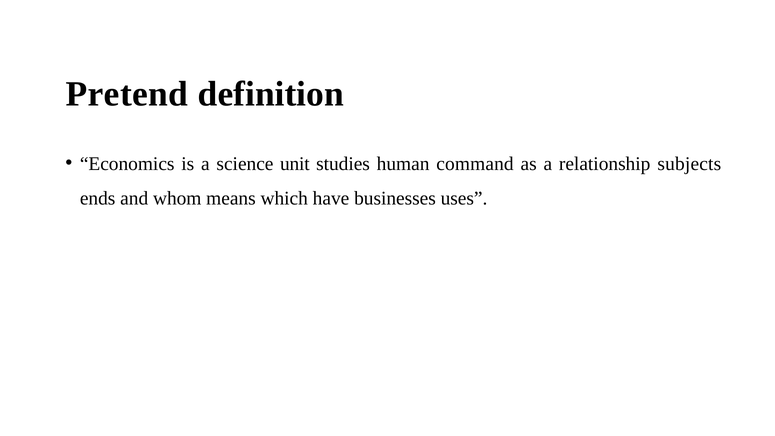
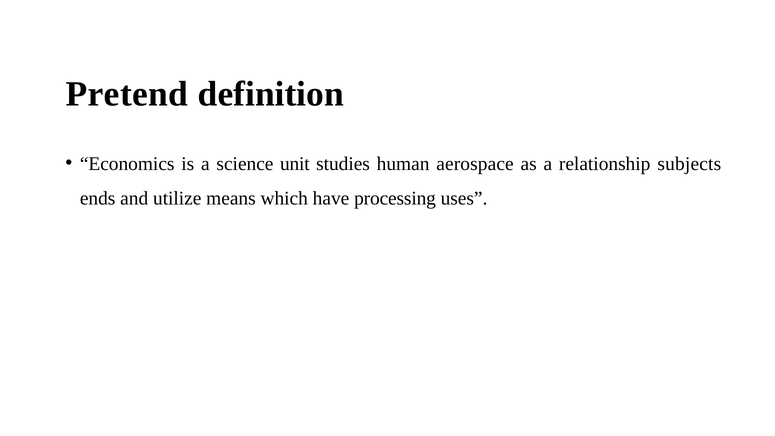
command: command -> aerospace (475, 164)
whom: whom -> utilize (177, 199)
businesses: businesses -> processing (395, 199)
